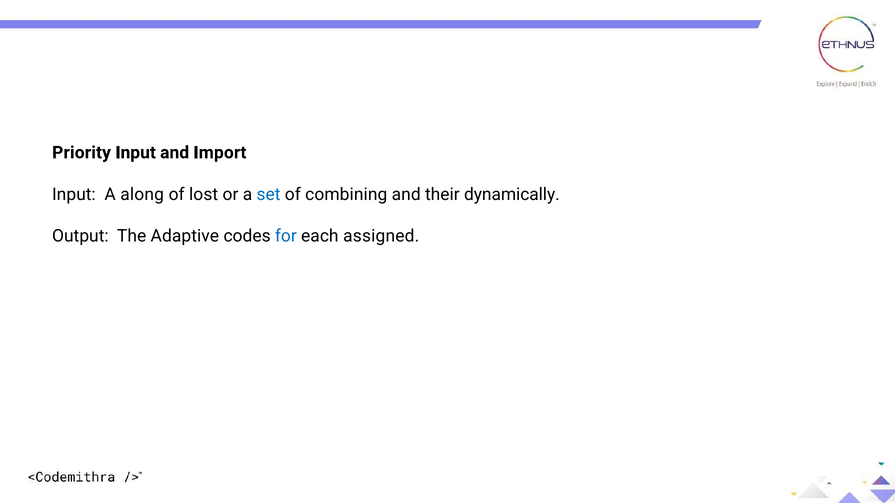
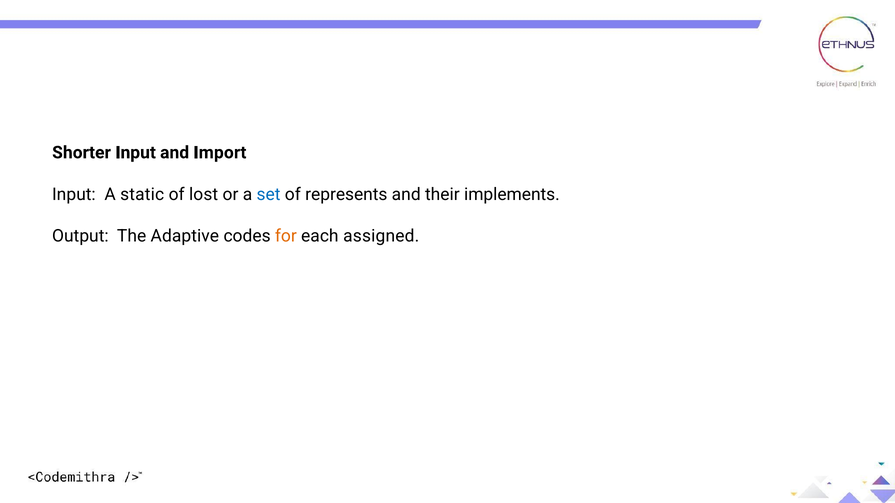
Priority: Priority -> Shorter (82, 153)
along: along -> static (142, 194)
combining: combining -> represents (346, 194)
dynamically: dynamically -> implements (512, 194)
for colour: blue -> orange (286, 236)
